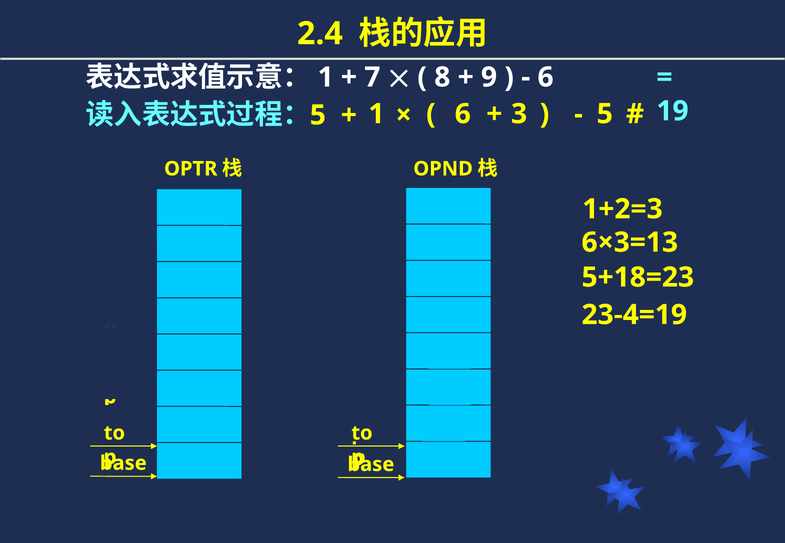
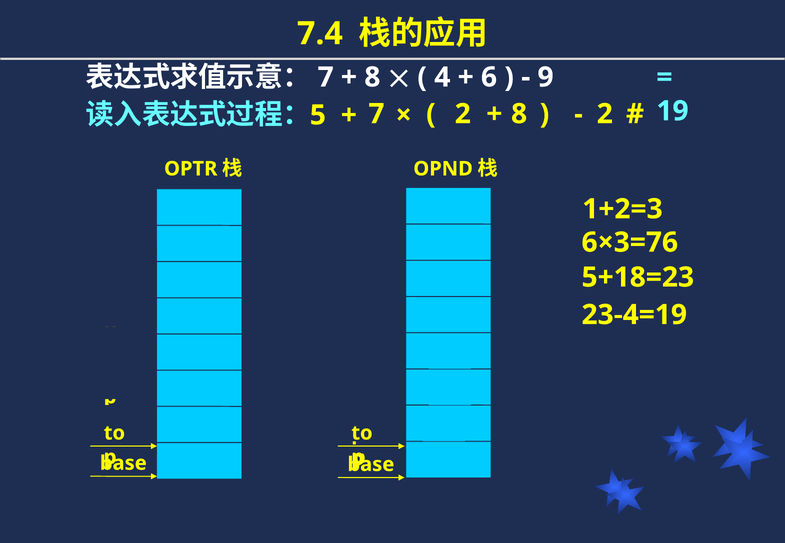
2.4: 2.4 -> 7.4 (320, 34)
1: 1 -> 7 (326, 77)
7: 7 -> 8 (372, 77)
8: 8 -> 4 (442, 77)
9: 9 -> 6 (489, 77)
6: 6 -> 9 (546, 77)
1: 1 -> 7 (376, 114)
6: 6 -> 2 (463, 114)
3: 3 -> 8 (519, 114)
5: 5 -> 2 (605, 114)
6×3=13: 6×3=13 -> 6×3=76 (630, 243)
